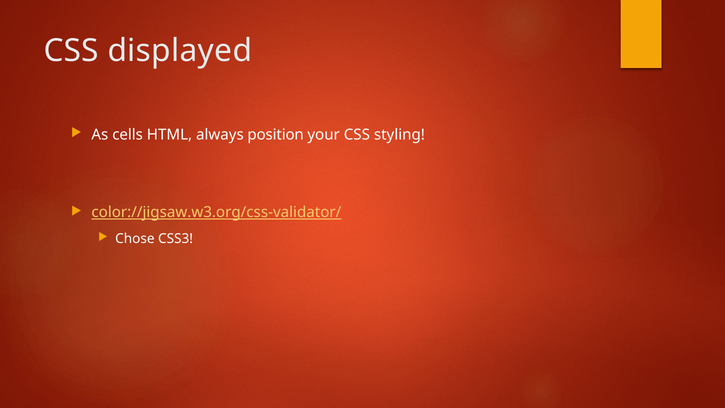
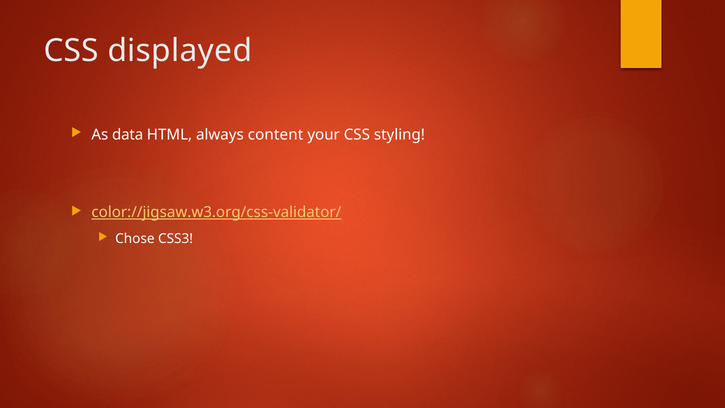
cells: cells -> data (128, 135)
position: position -> content (276, 135)
